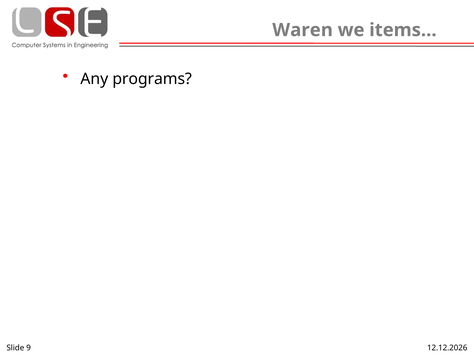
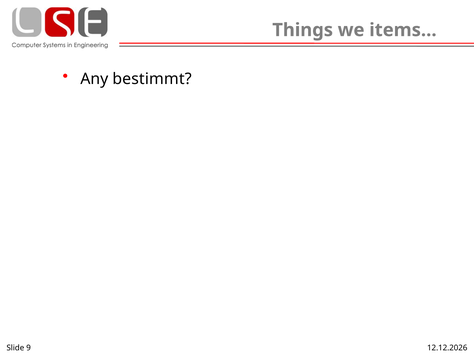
Waren: Waren -> Things (303, 30)
programs: programs -> bestimmt (152, 79)
